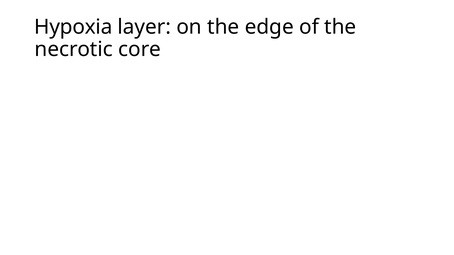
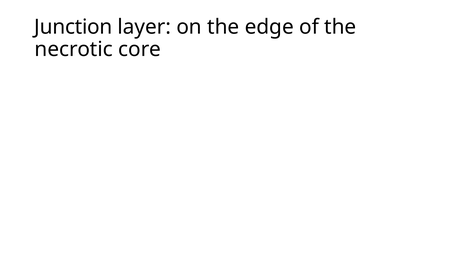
Hypoxia: Hypoxia -> Junction (73, 27)
